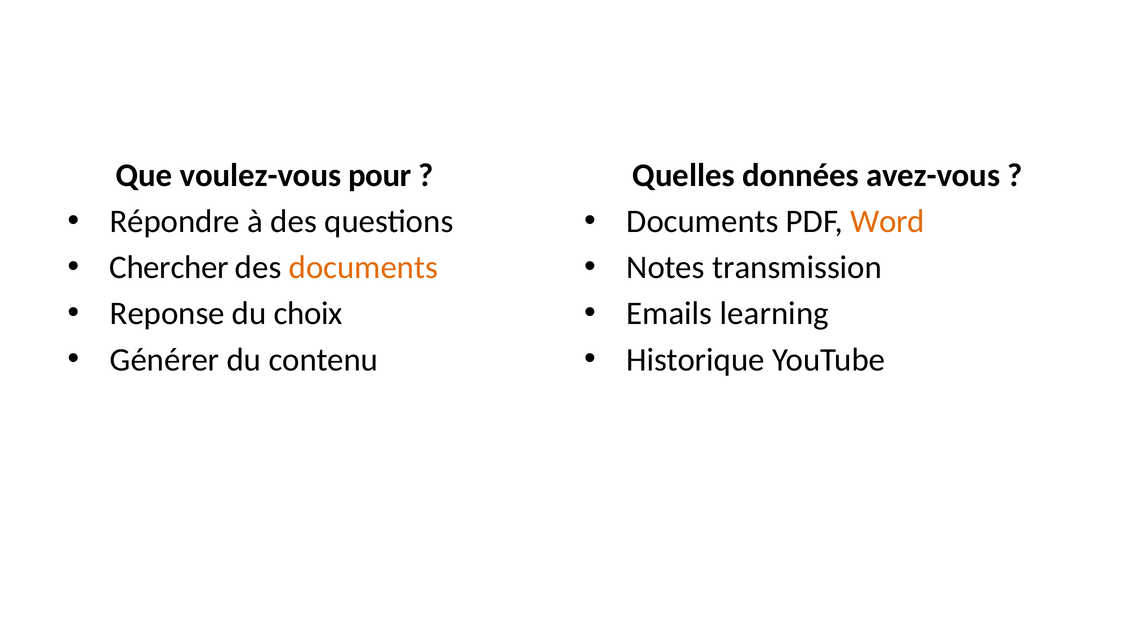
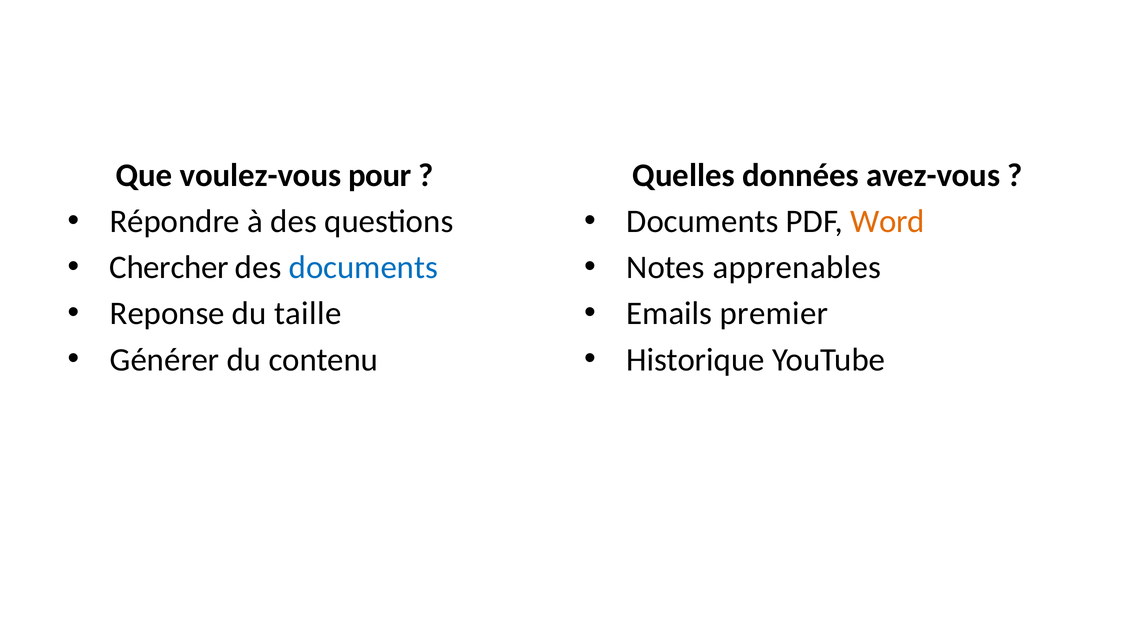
documents colour: orange -> blue (363, 268)
transmission: transmission -> apprenables (797, 268)
choix: choix -> taille (308, 314)
learning: learning -> premier (774, 314)
